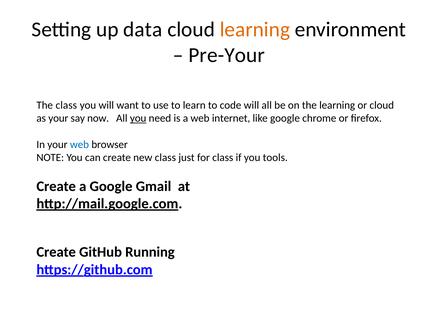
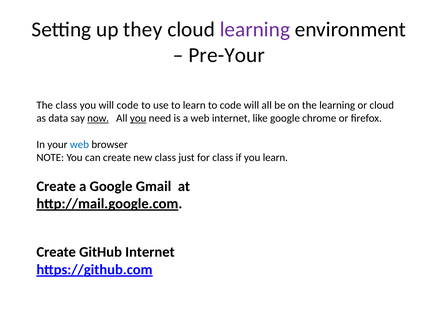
data: data -> they (143, 30)
learning colour: orange -> purple (255, 30)
will want: want -> code (128, 105)
as your: your -> data (58, 118)
now underline: none -> present (98, 118)
you tools: tools -> learn (275, 158)
GitHub Running: Running -> Internet (150, 253)
